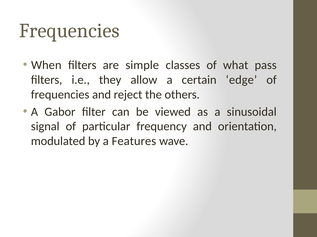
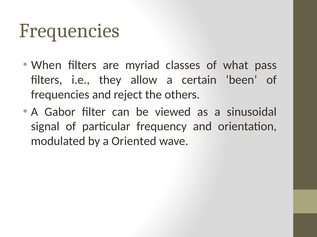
simple: simple -> myriad (142, 65)
edge: edge -> been (241, 80)
Features: Features -> Oriented (134, 142)
